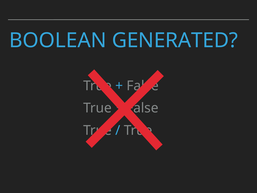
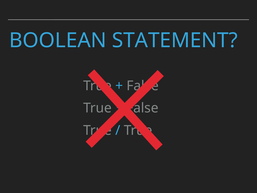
GENERATED: GENERATED -> STATEMENT (175, 40)
